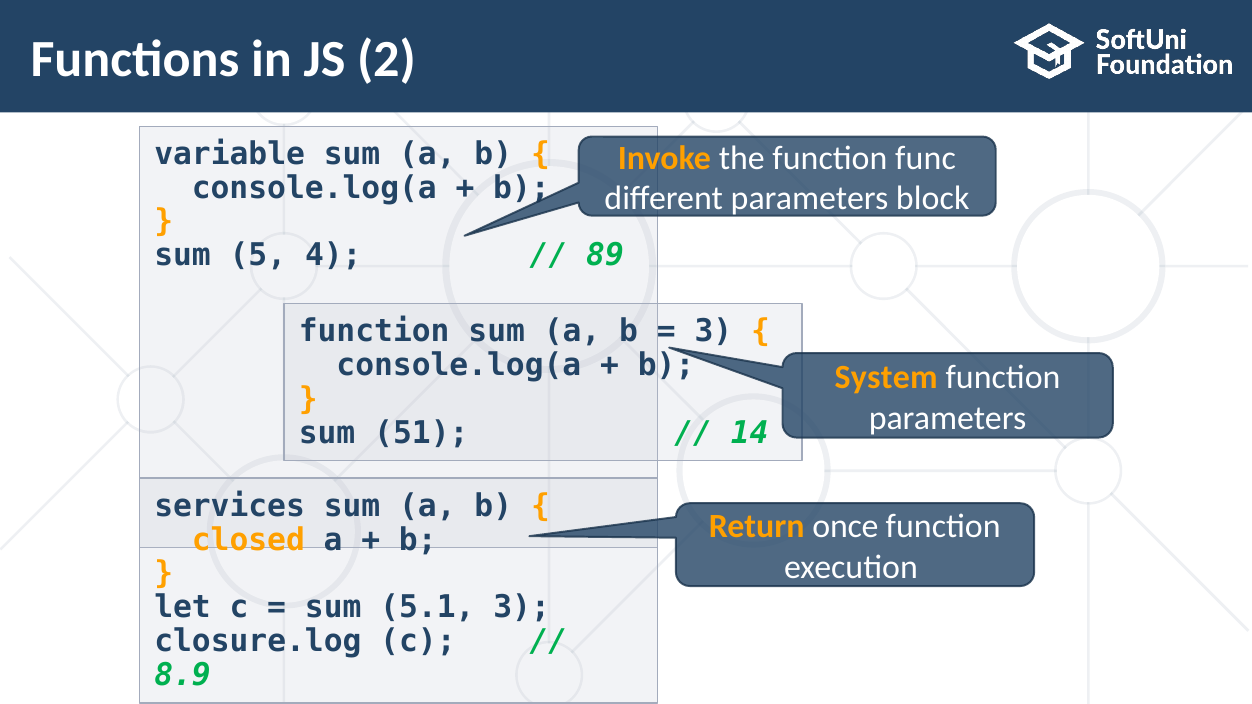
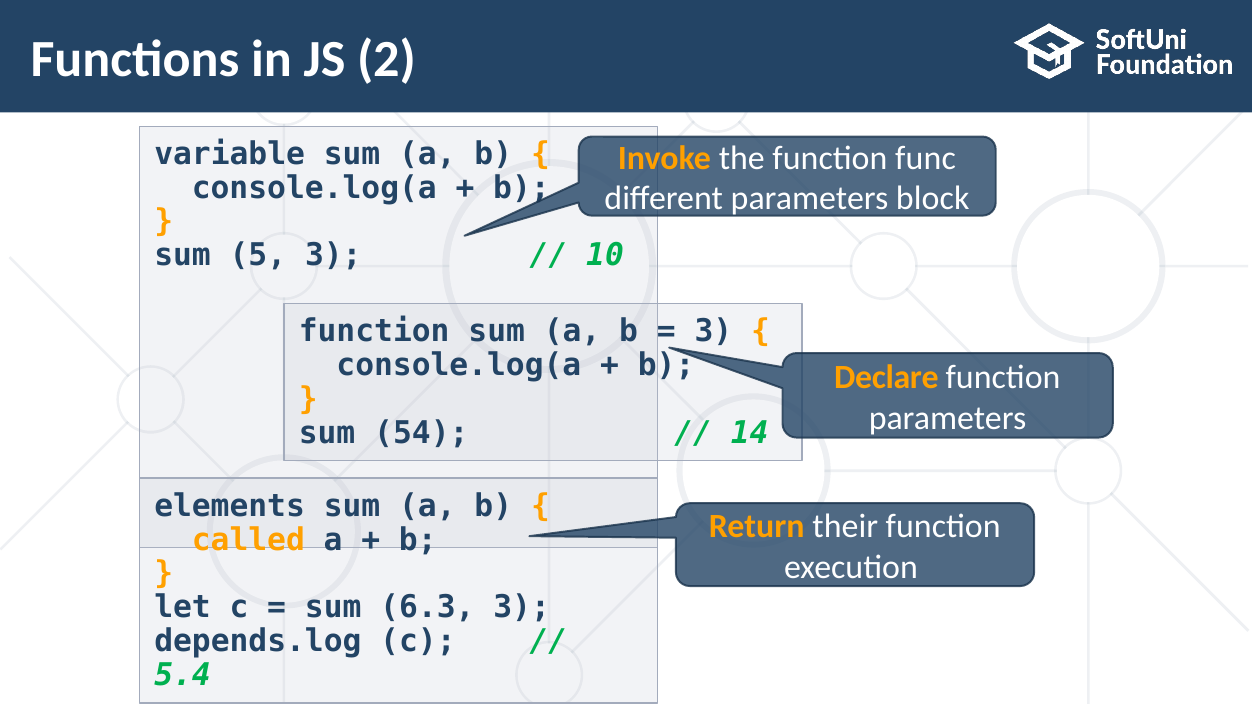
5 4: 4 -> 3 (333, 255)
89: 89 -> 10 (605, 255)
System: System -> Declare (886, 377)
51: 51 -> 54 (421, 433)
services: services -> elements (230, 506)
once: once -> their (845, 527)
closed: closed -> called (248, 540)
5.1: 5.1 -> 6.3 (427, 607)
closure.log: closure.log -> depends.log (258, 641)
8.9: 8.9 -> 5.4 (183, 675)
